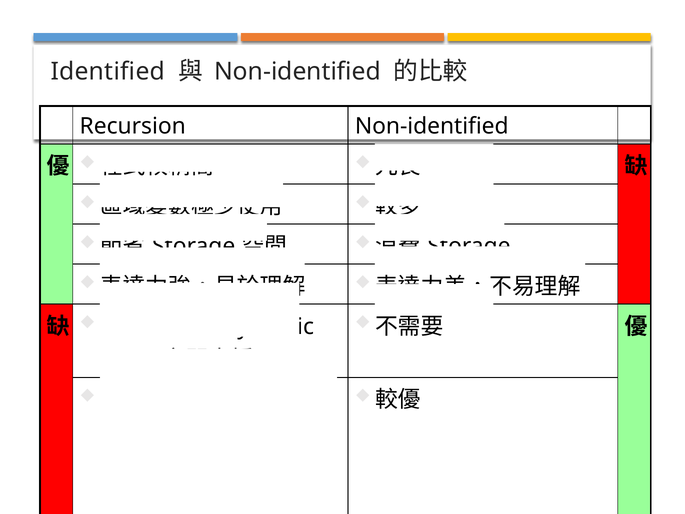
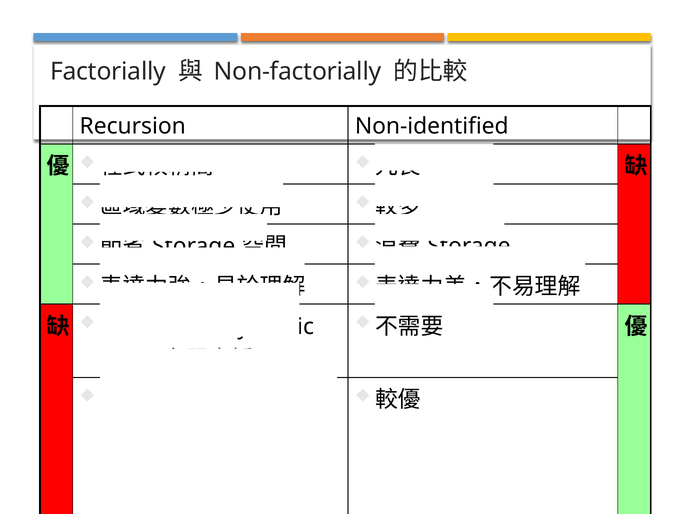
Identified: Identified -> Factorially (108, 71)
Non-identified: Non-identified -> Non-factorially (298, 71)
